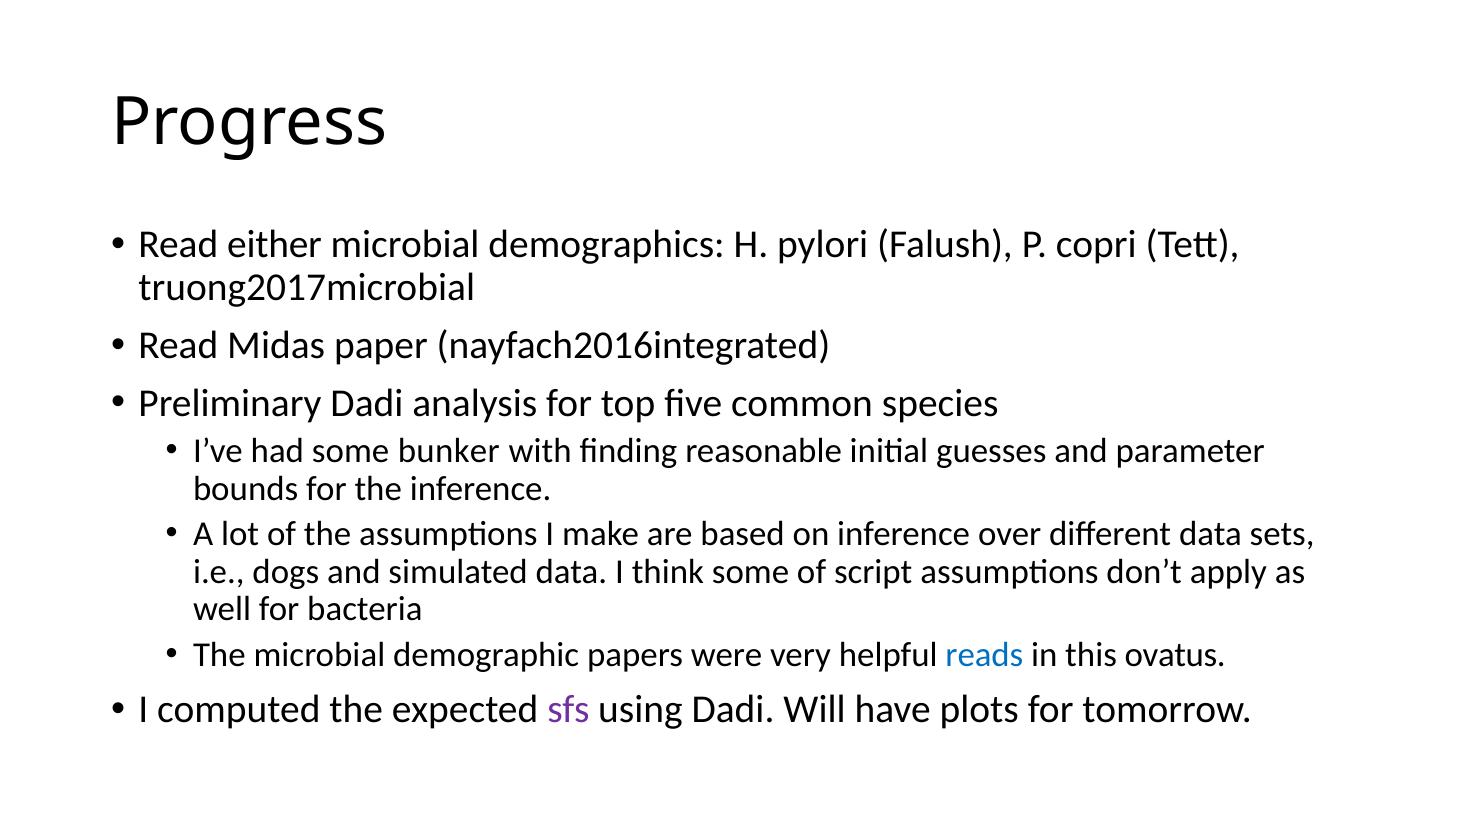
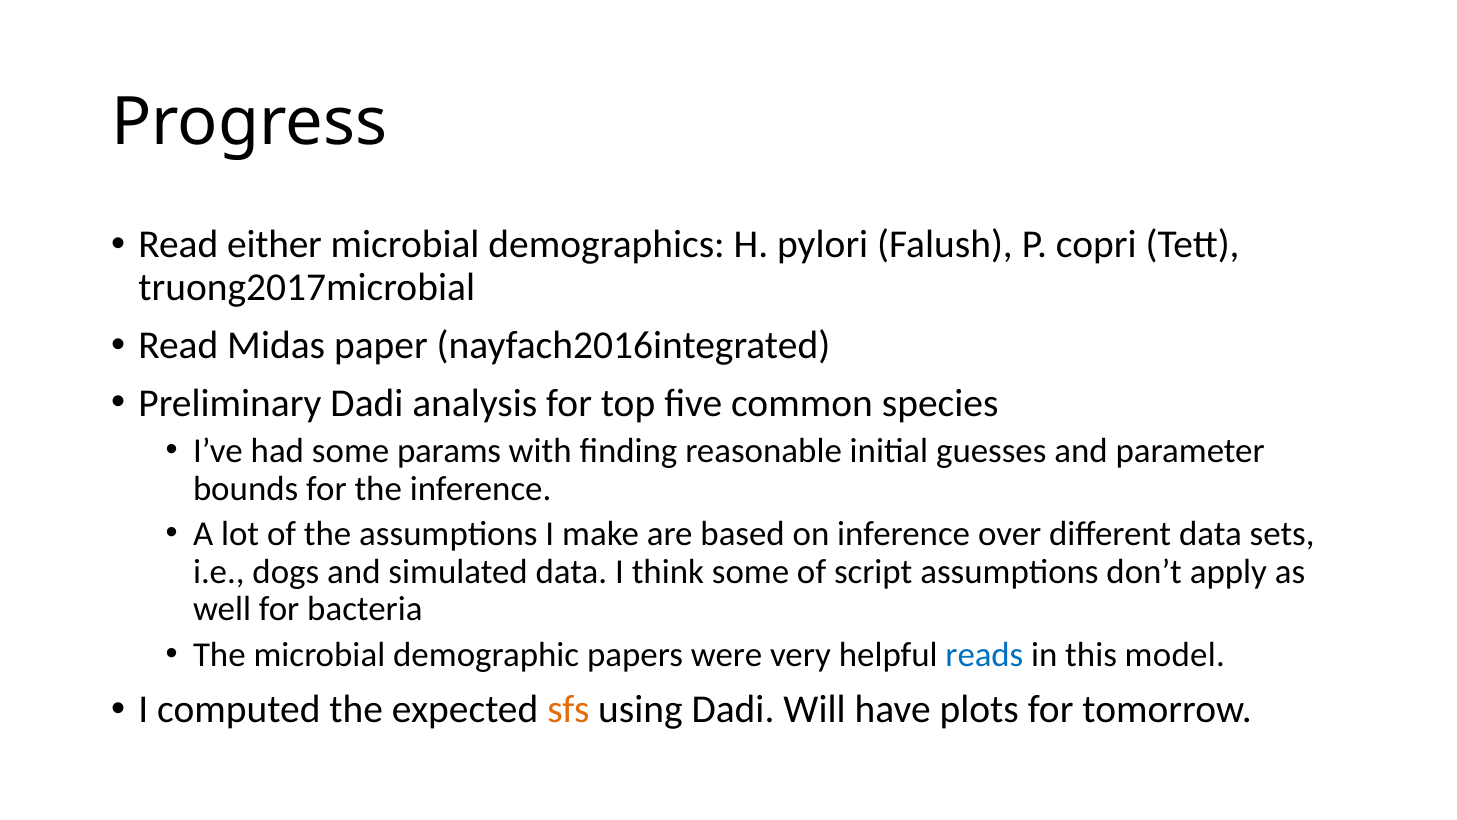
bunker: bunker -> params (449, 451)
ovatus: ovatus -> model (1175, 654)
sfs colour: purple -> orange (568, 709)
